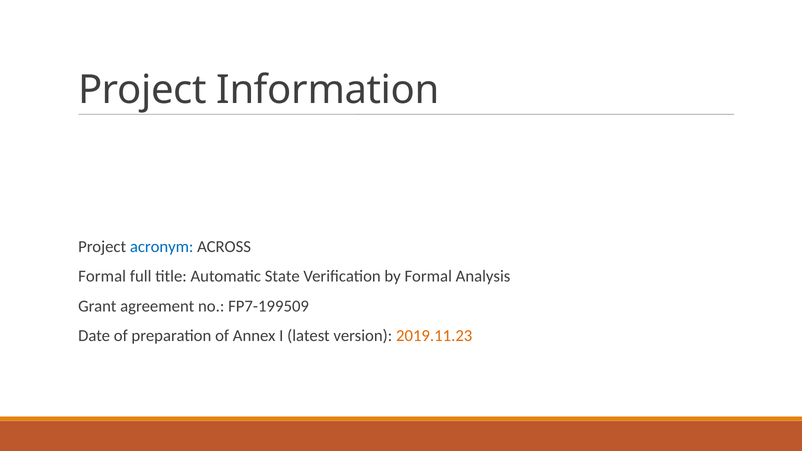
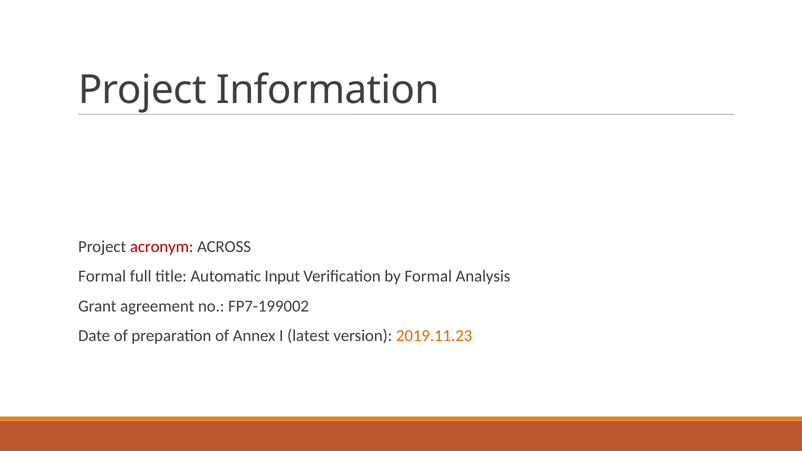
acronym colour: blue -> red (162, 247)
State: State -> Input (282, 277)
FP7-199509: FP7-199509 -> FP7-199002 (269, 306)
